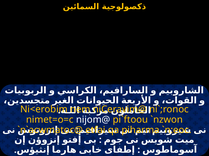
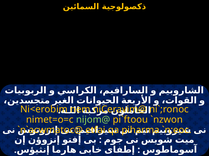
nijom@ colour: white -> light green (93, 120)
